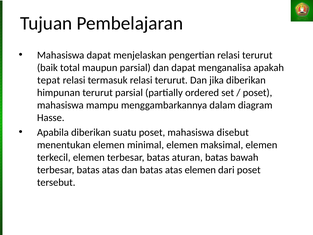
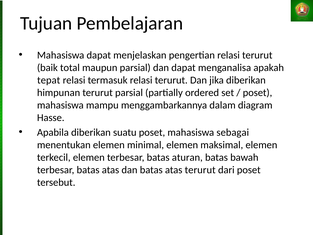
disebut: disebut -> sebagai (233, 132)
atas elemen: elemen -> terurut (200, 170)
